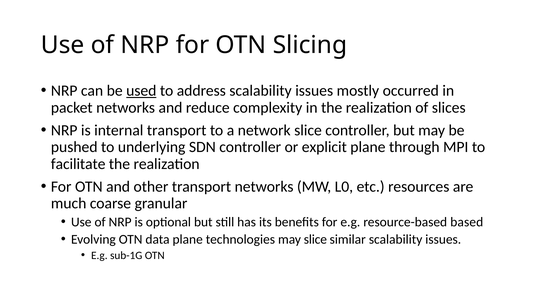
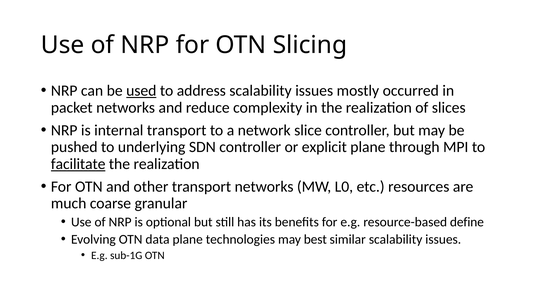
facilitate underline: none -> present (78, 164)
based: based -> define (467, 222)
may slice: slice -> best (315, 239)
